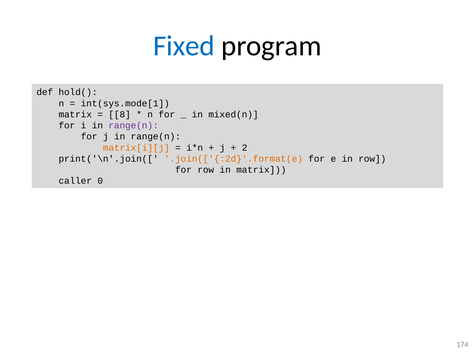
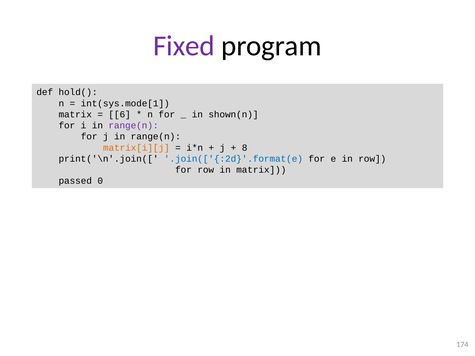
Fixed colour: blue -> purple (184, 46)
8: 8 -> 6 (120, 115)
mixed(n: mixed(n -> shown(n (233, 115)
2: 2 -> 8 (245, 148)
.join(['{:2d}'.format(e colour: orange -> blue (233, 159)
caller: caller -> passed (75, 181)
